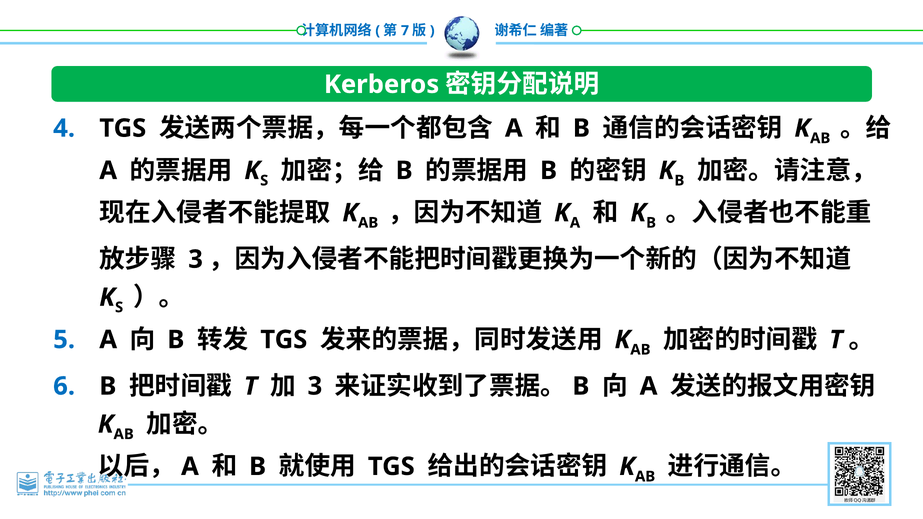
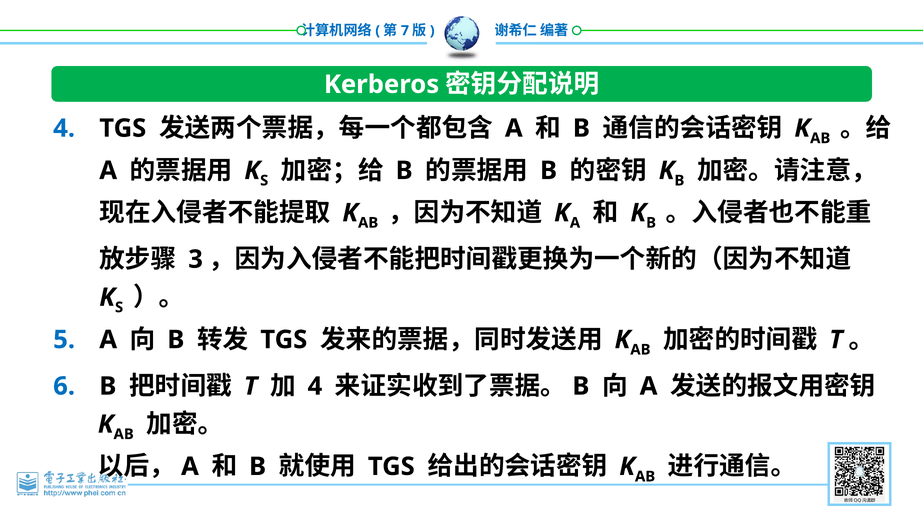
3: 3 -> 4 (315, 386)
